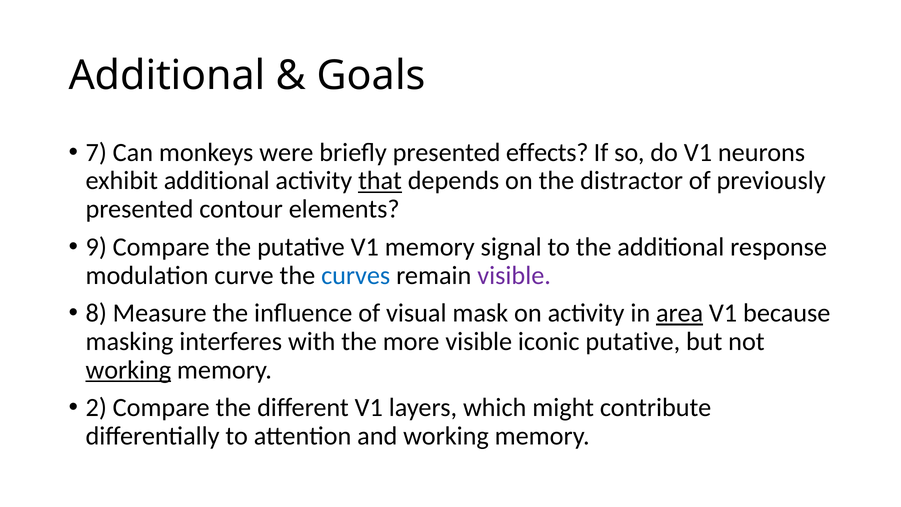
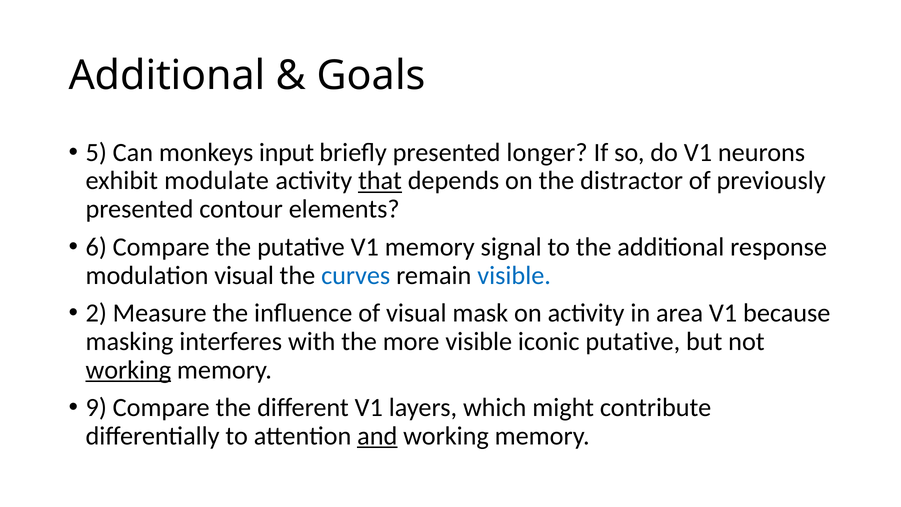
7: 7 -> 5 (96, 152)
were: were -> input (286, 152)
effects: effects -> longer (547, 152)
exhibit additional: additional -> modulate (217, 181)
9: 9 -> 6 (96, 247)
modulation curve: curve -> visual (244, 275)
visible colour: purple -> blue (514, 275)
8: 8 -> 2 (96, 313)
area underline: present -> none (680, 313)
2: 2 -> 9 (96, 408)
and underline: none -> present (377, 436)
